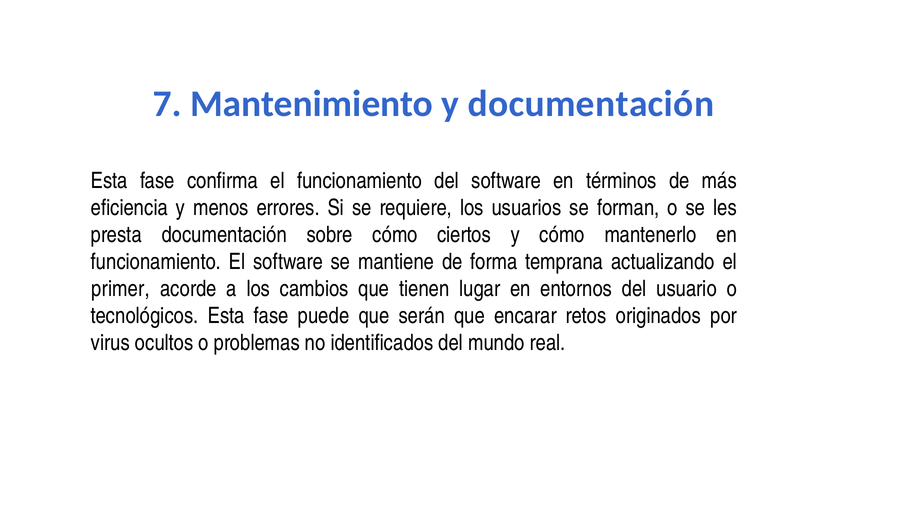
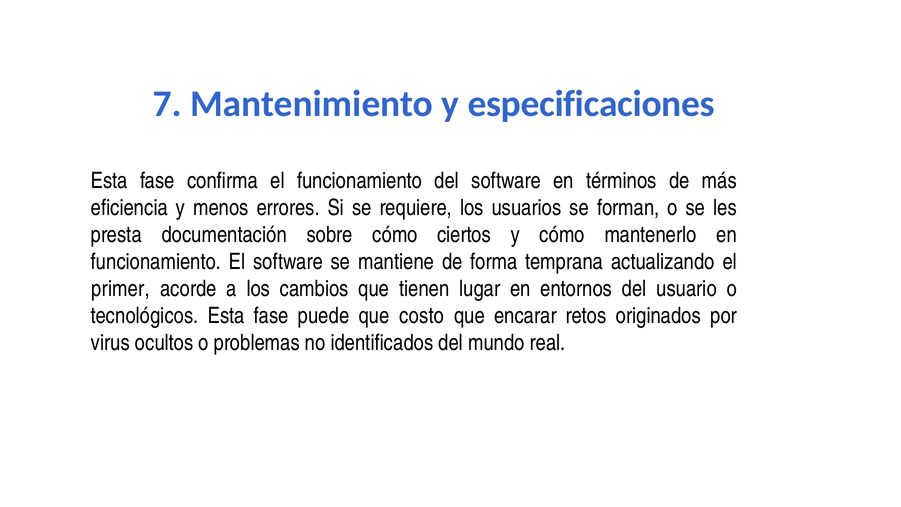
y documentación: documentación -> especificaciones (591, 104)
serán: serán -> costo (422, 316)
